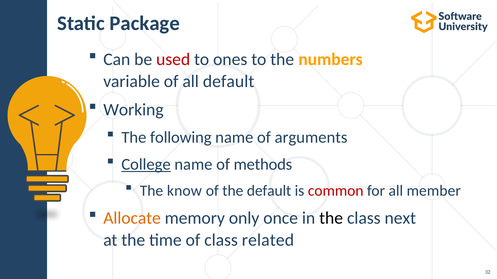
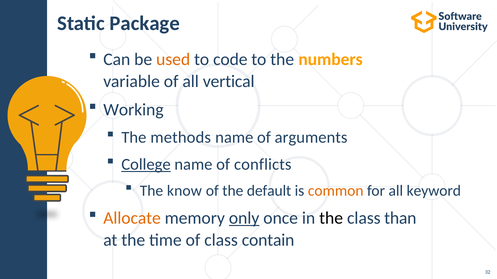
used colour: red -> orange (173, 59)
ones: ones -> code (230, 59)
all default: default -> vertical (229, 82)
following: following -> methods (181, 138)
methods: methods -> conflicts (263, 165)
common colour: red -> orange (336, 191)
member: member -> keyword (434, 191)
only underline: none -> present (244, 218)
next: next -> than (400, 218)
related: related -> contain (268, 240)
